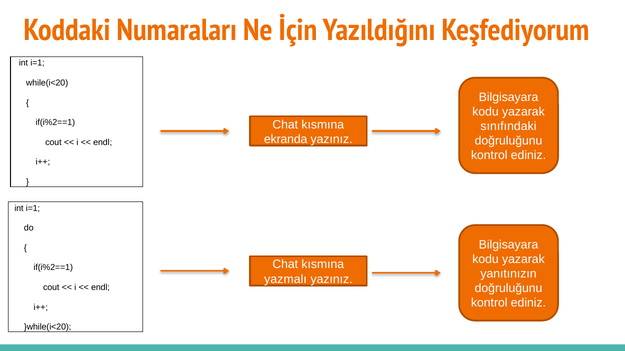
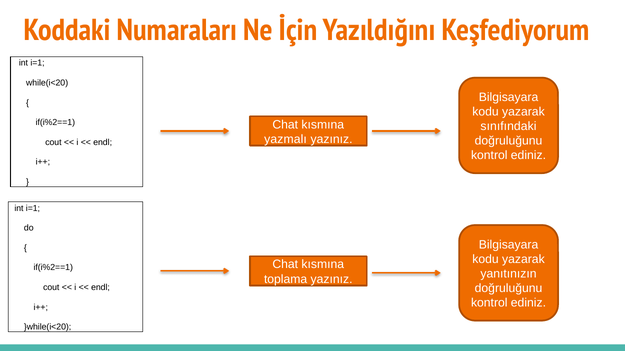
ekranda: ekranda -> yazmalı (286, 139)
yazmalı: yazmalı -> toplama (286, 279)
